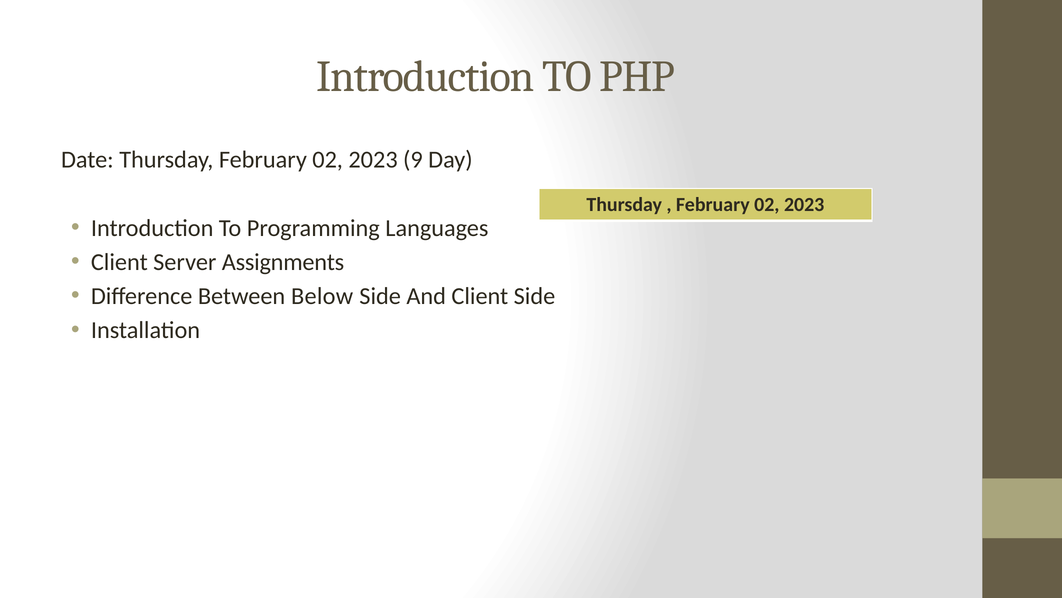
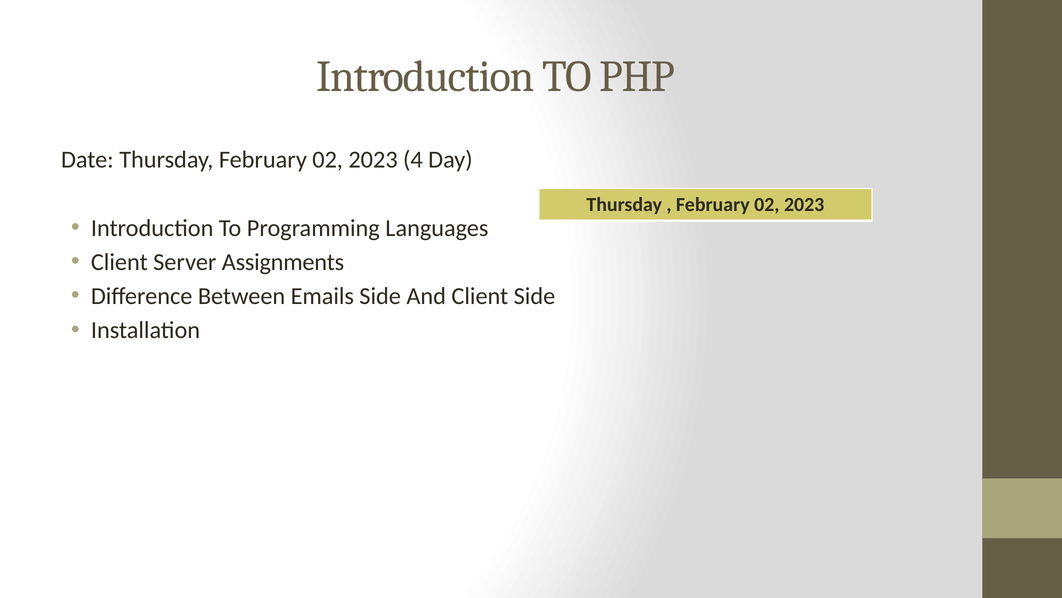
9: 9 -> 4 (413, 160)
Below: Below -> Emails (322, 296)
